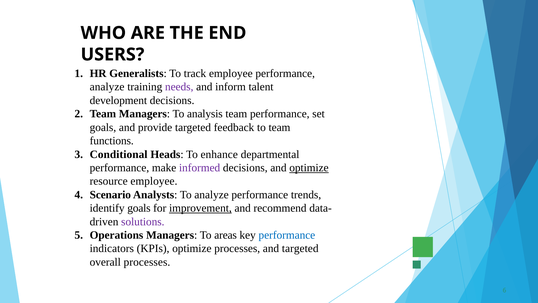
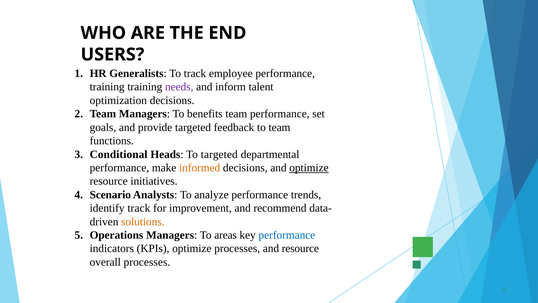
analyze: analyze -> training (107, 87)
development: development -> optimization (118, 100)
analysis: analysis -> benefits (205, 114)
To enhance: enhance -> targeted (219, 154)
informed colour: purple -> orange (200, 168)
resource employee: employee -> initiatives (154, 181)
identify goals: goals -> track (139, 208)
improvement underline: present -> none (200, 208)
solutions colour: purple -> orange (143, 221)
and targeted: targeted -> resource (300, 248)
